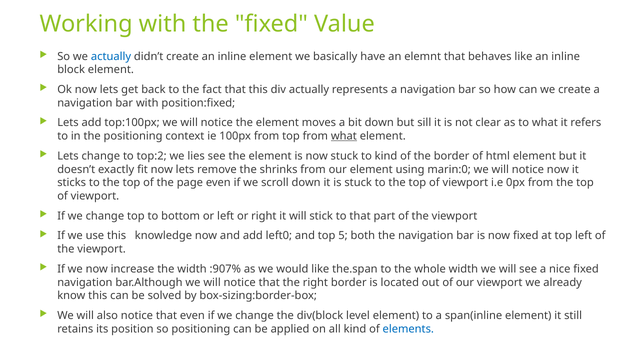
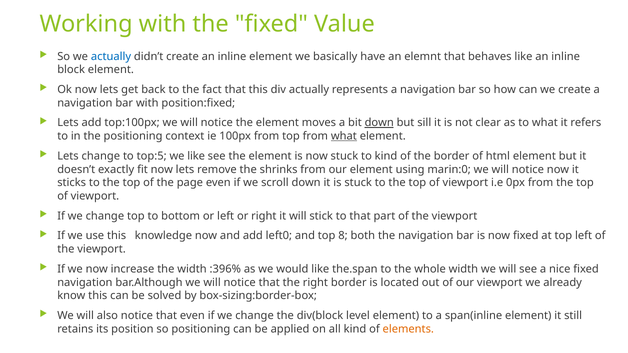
down underline: none -> present (379, 123)
top:2: top:2 -> top:5 (152, 156)
we lies: lies -> like (196, 156)
5: 5 -> 8 (343, 236)
:907%: :907% -> :396% (225, 269)
elements colour: blue -> orange (408, 329)
